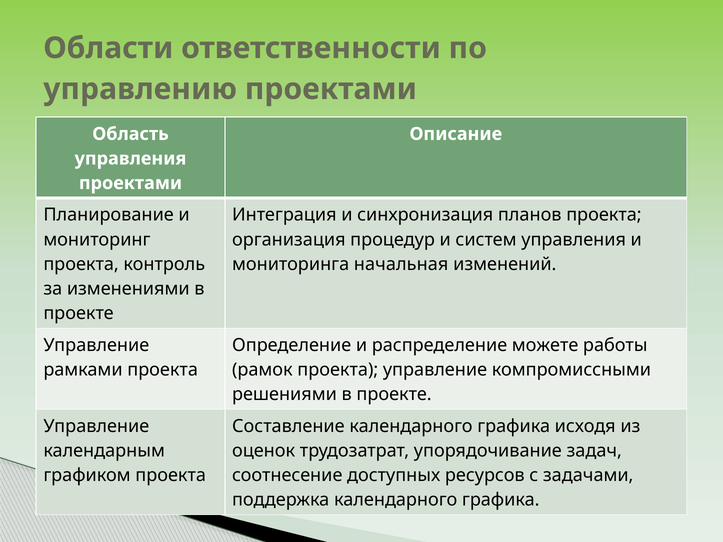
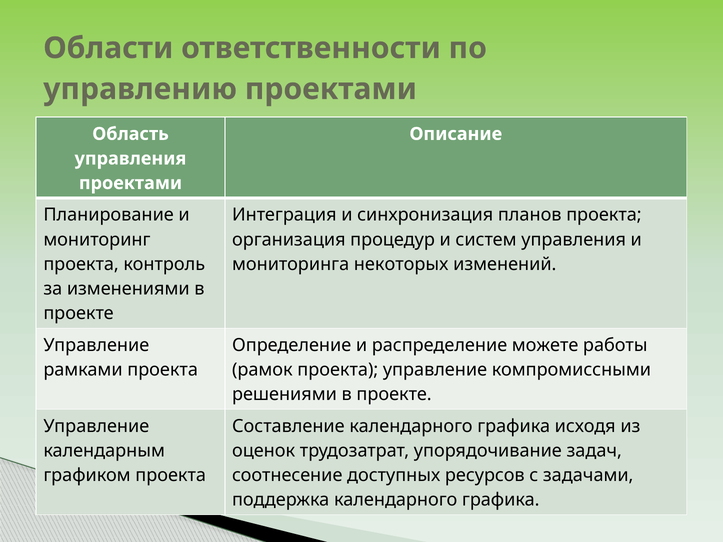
начальная: начальная -> некоторых (401, 264)
